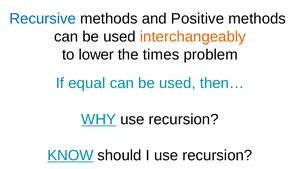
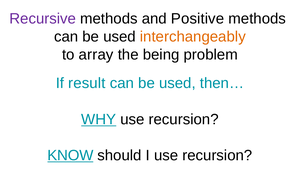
Recursive colour: blue -> purple (43, 19)
lower: lower -> array (96, 55)
times: times -> being (161, 55)
equal: equal -> result (87, 83)
